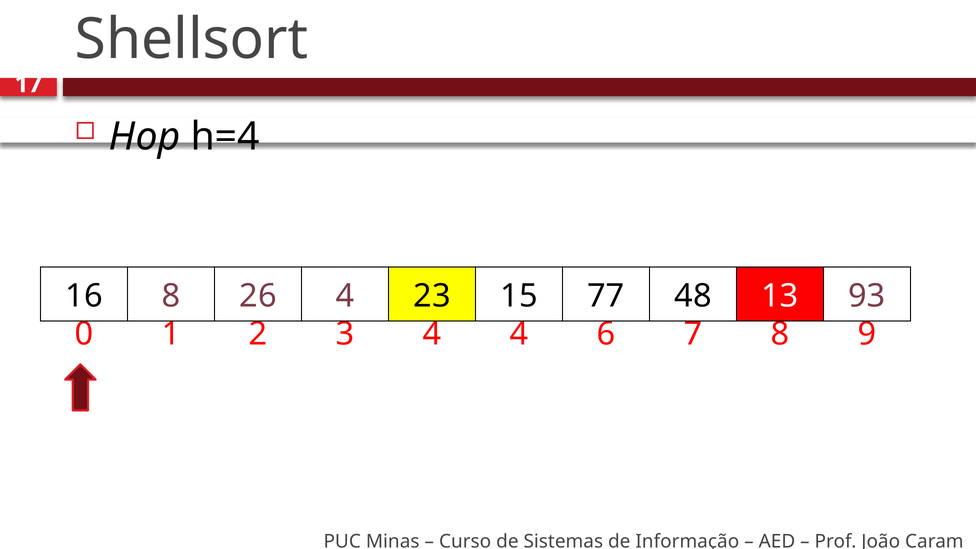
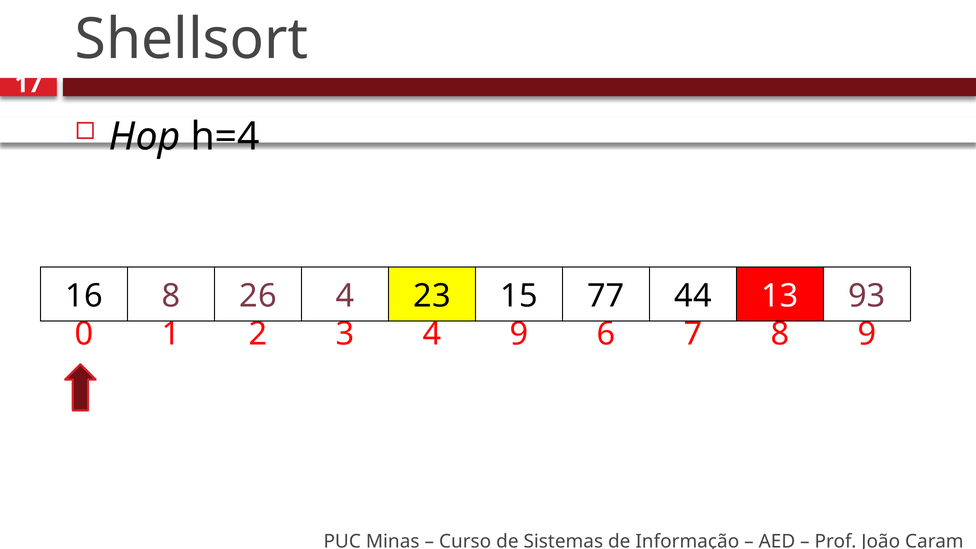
48: 48 -> 44 (693, 296)
4 4: 4 -> 9 (519, 334)
